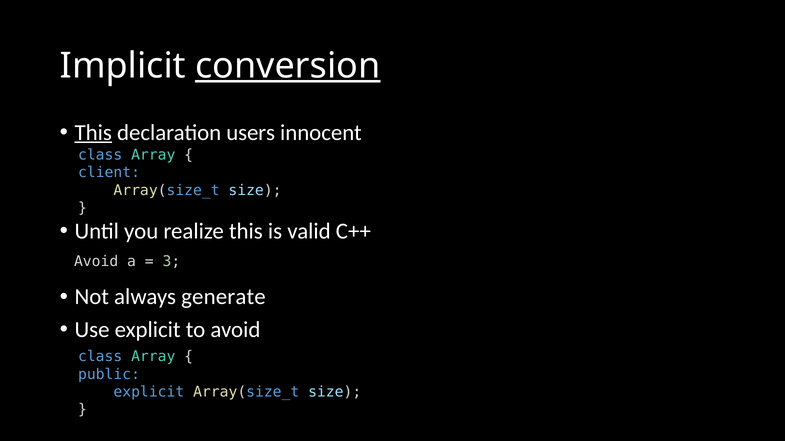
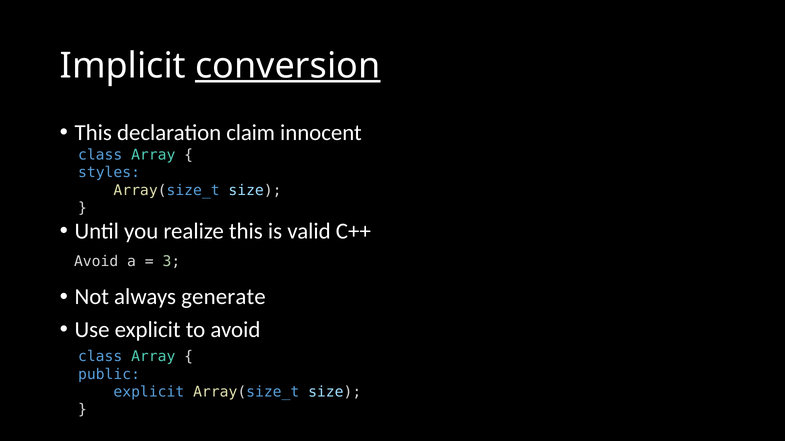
This underline: present -> none (93, 133)
users: users -> claim (251, 133)
client: client -> styles (109, 173)
